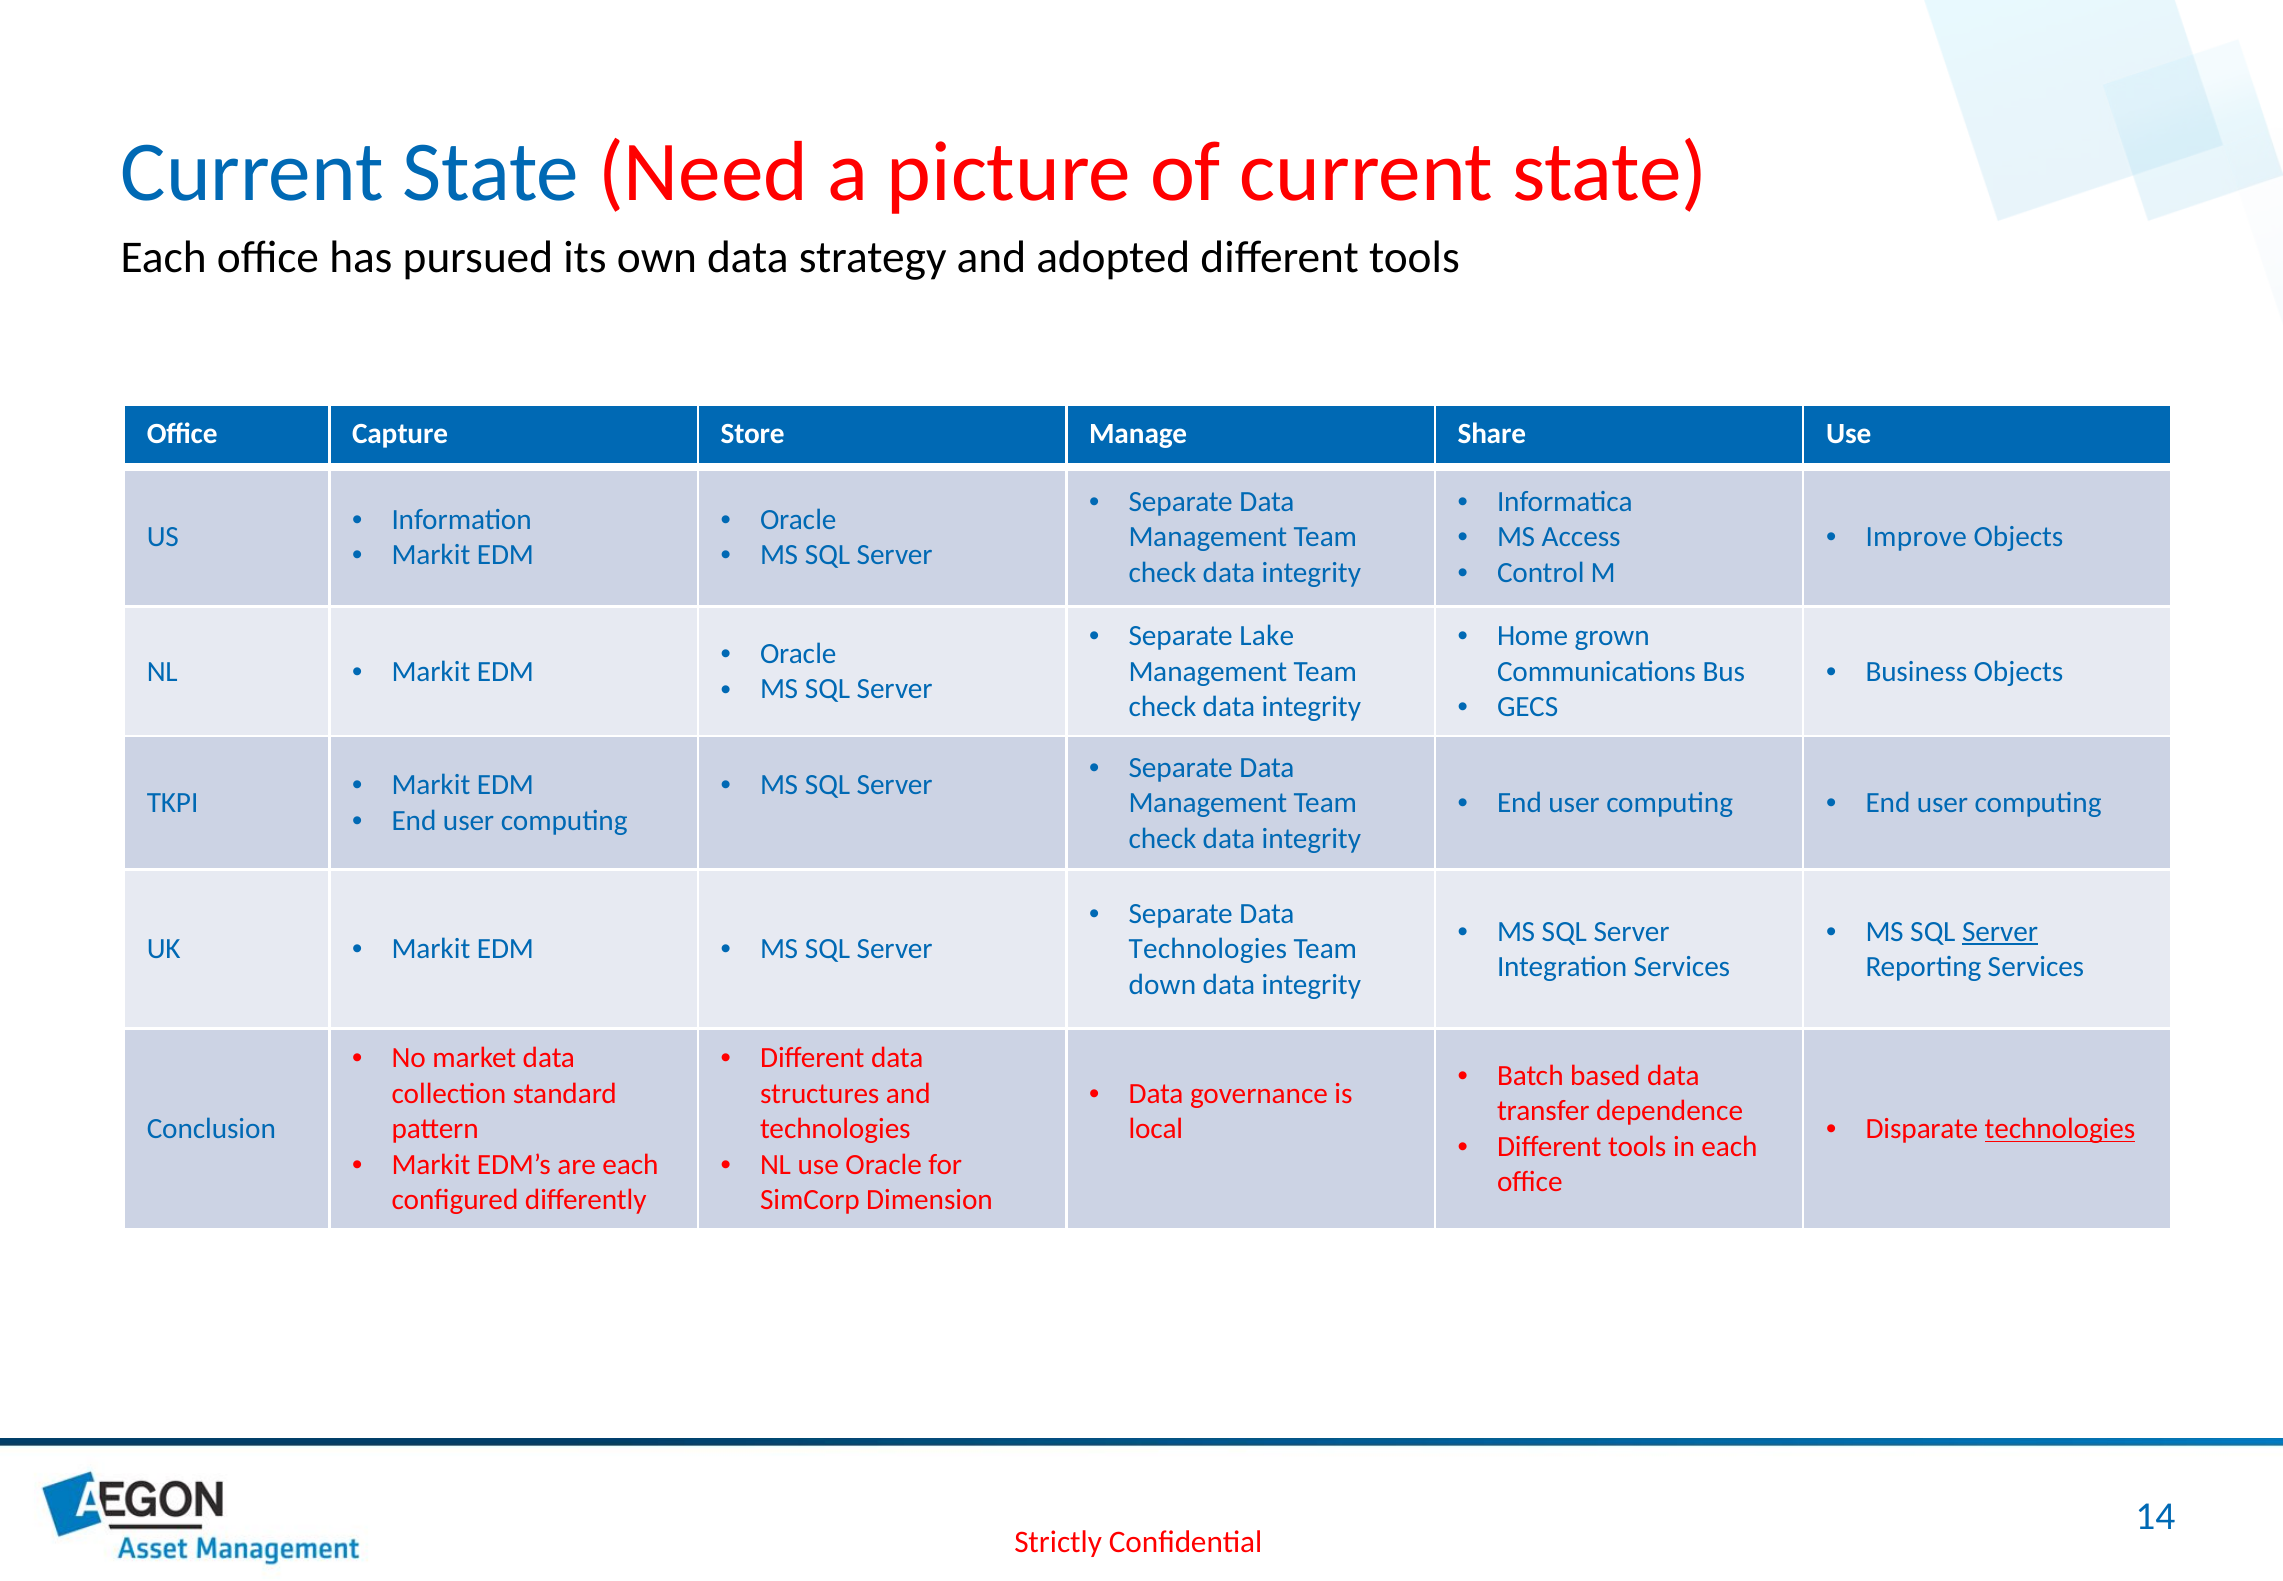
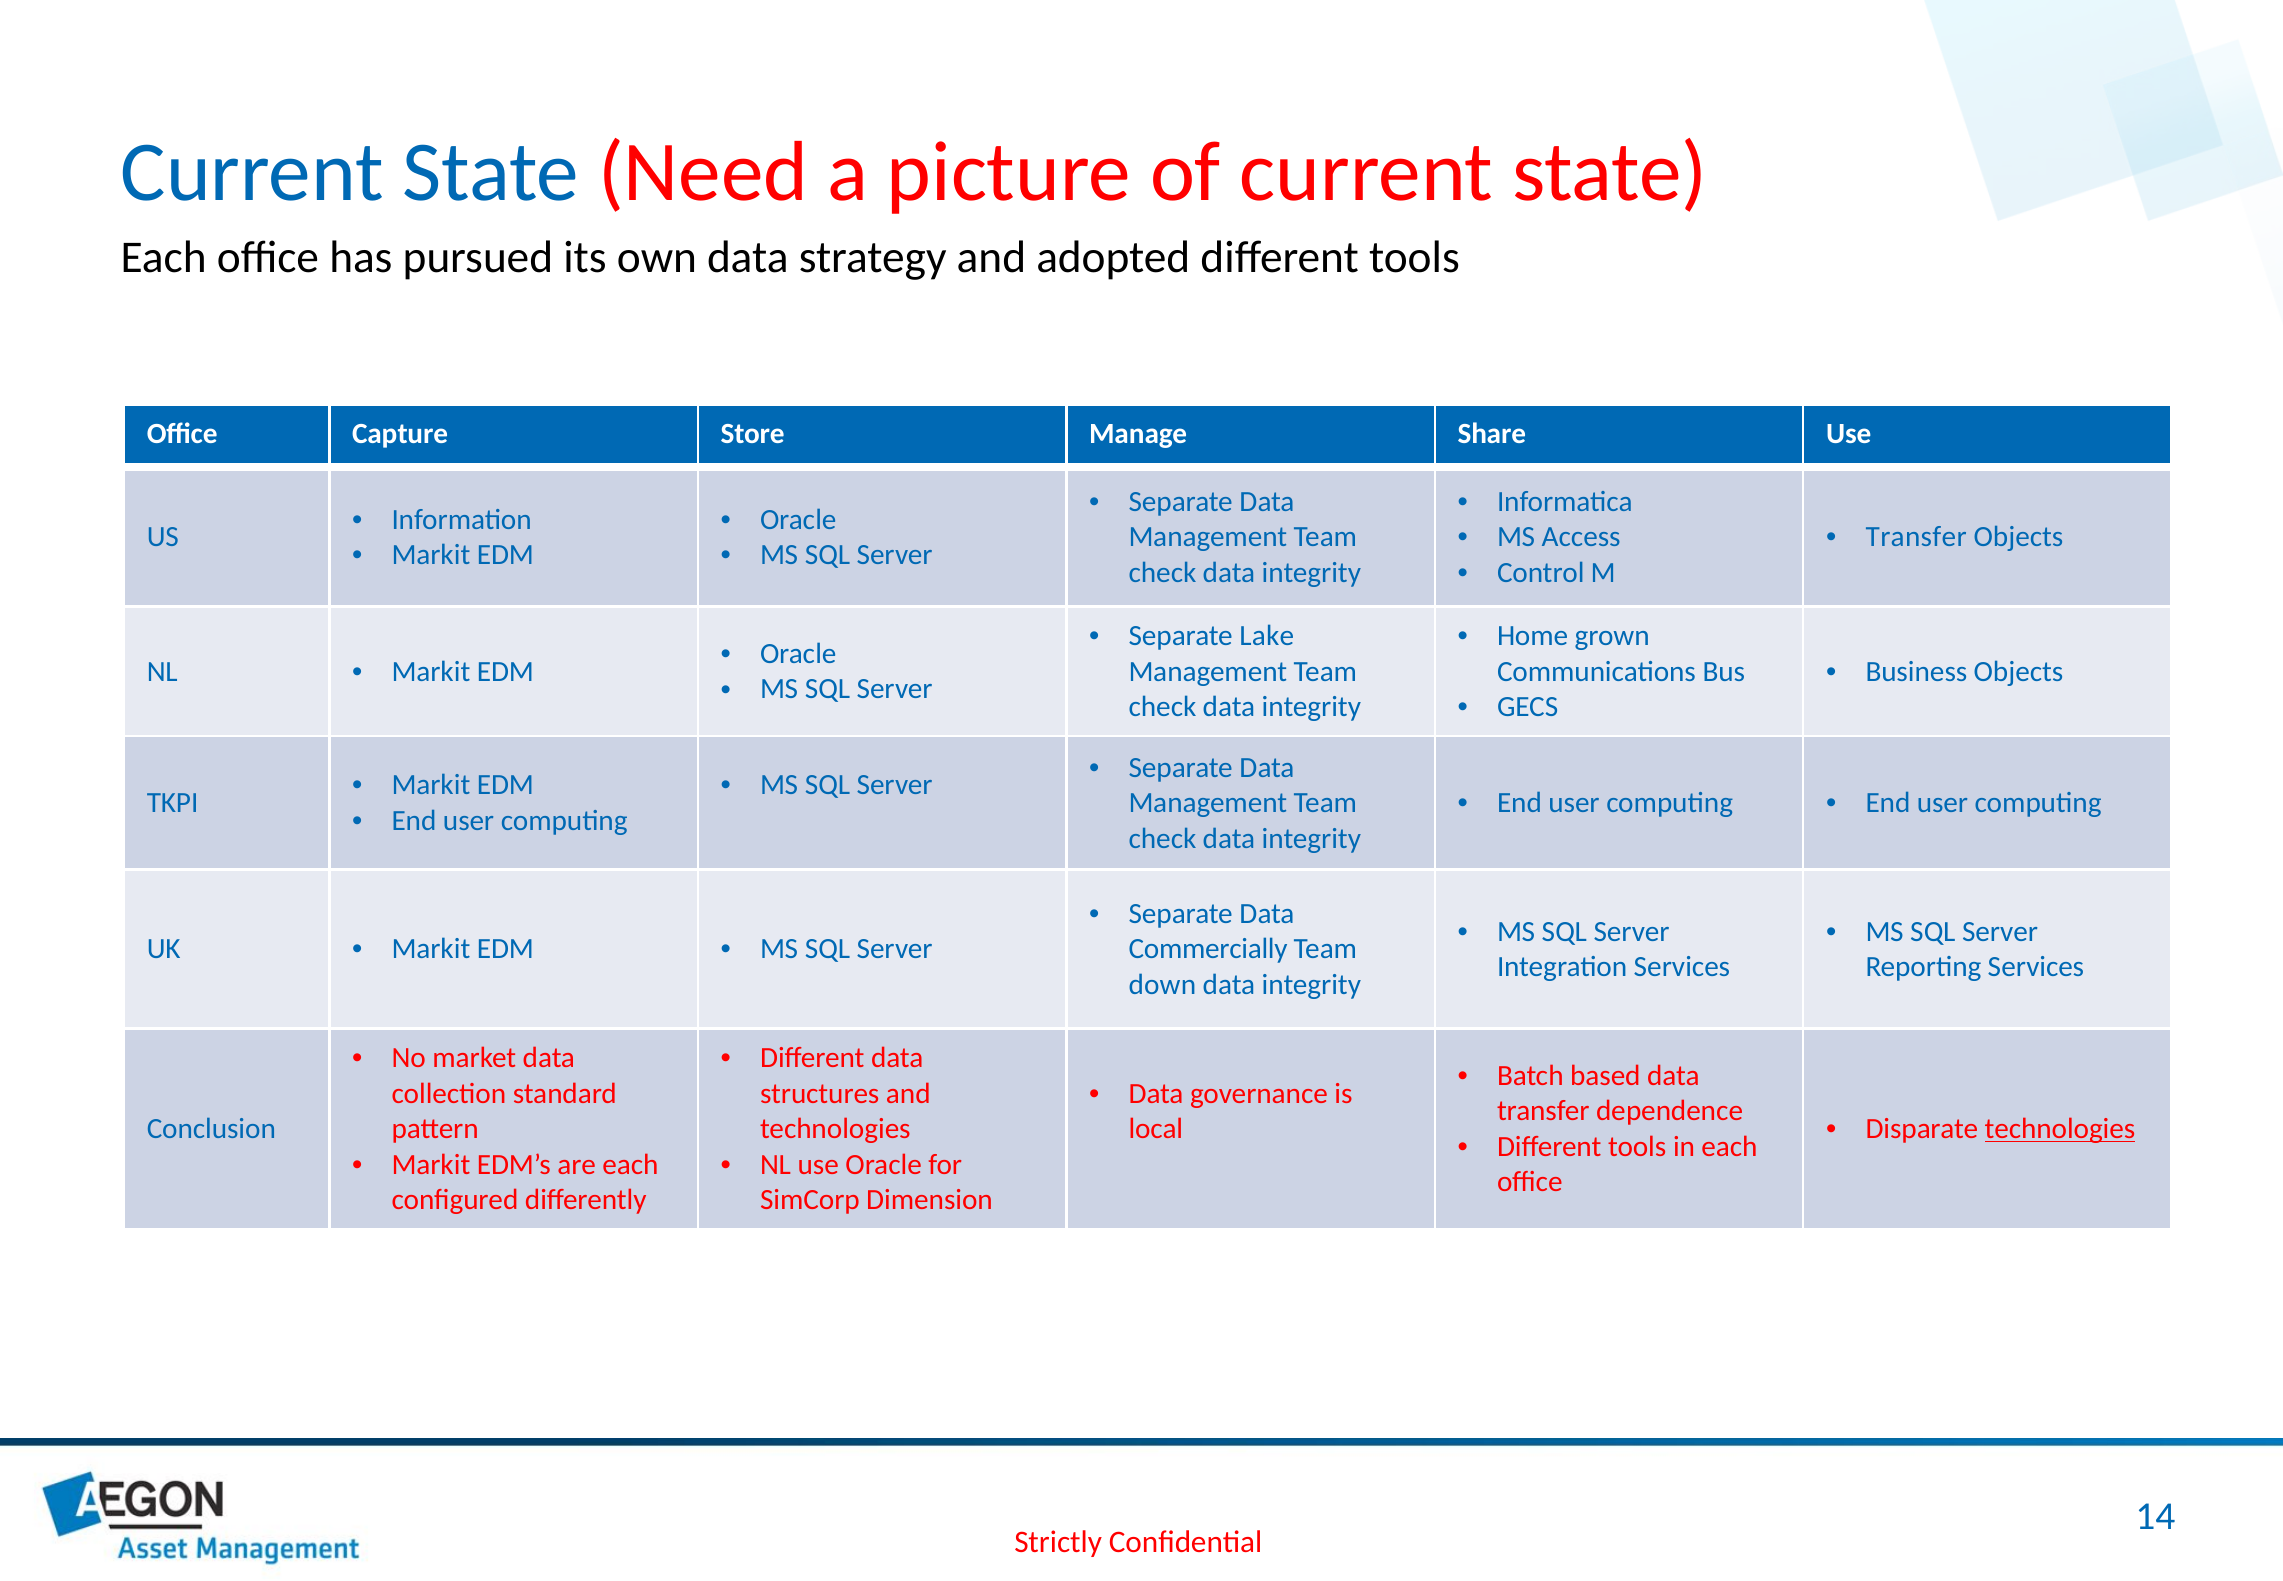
Improve: Improve -> Transfer (1916, 537)
Server underline: present -> none (2000, 931)
Technologies: Technologies -> Commercially (1208, 949)
